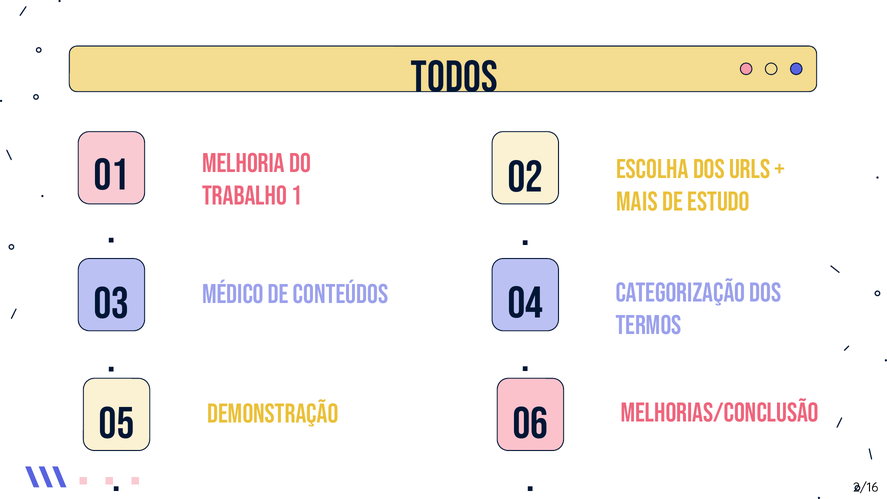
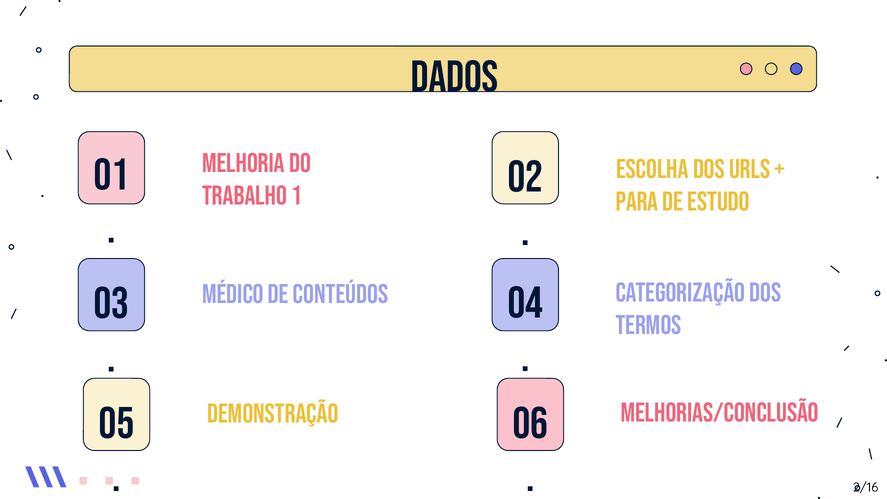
TODOS: TODOS -> DADOS (454, 77)
MAIS: MAIS -> PARA (637, 202)
